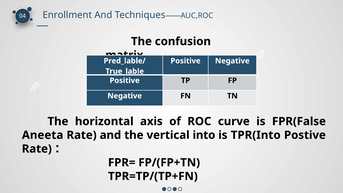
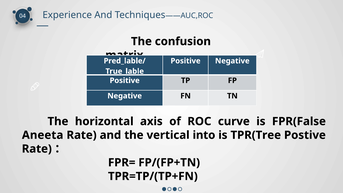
Enrollment: Enrollment -> Experience (67, 15)
TPR(Into: TPR(Into -> TPR(Tree (256, 135)
